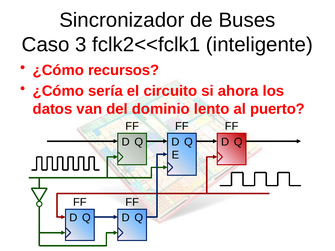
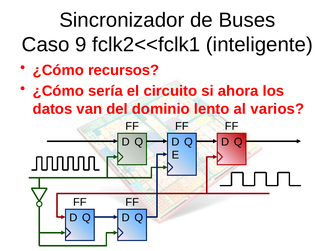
3: 3 -> 9 (81, 45)
puerto: puerto -> varios (277, 109)
